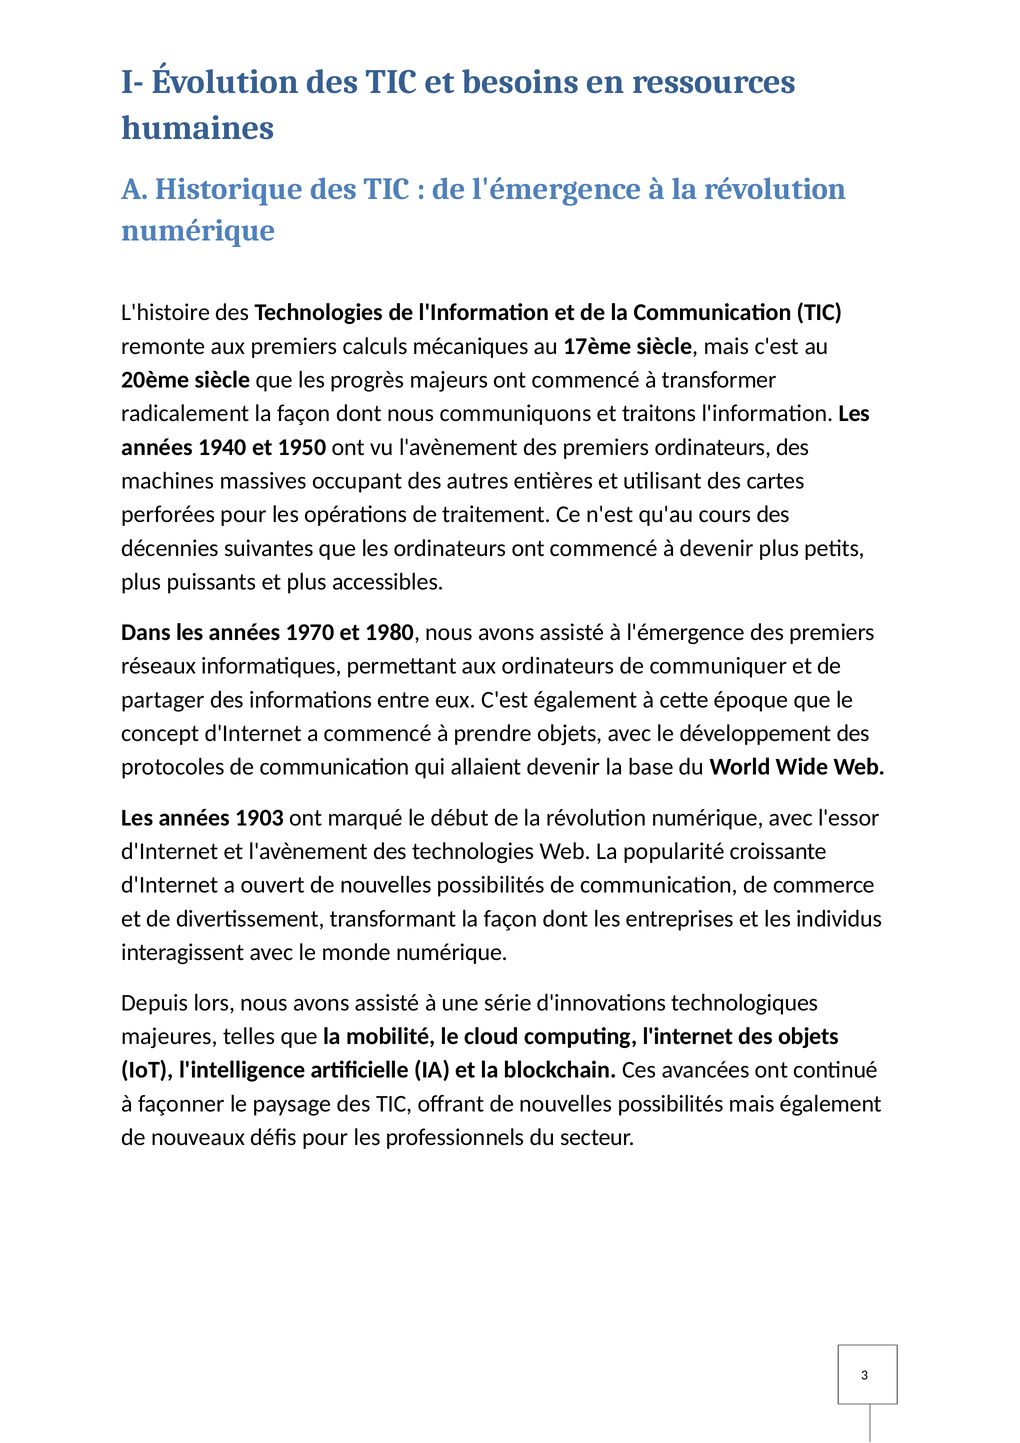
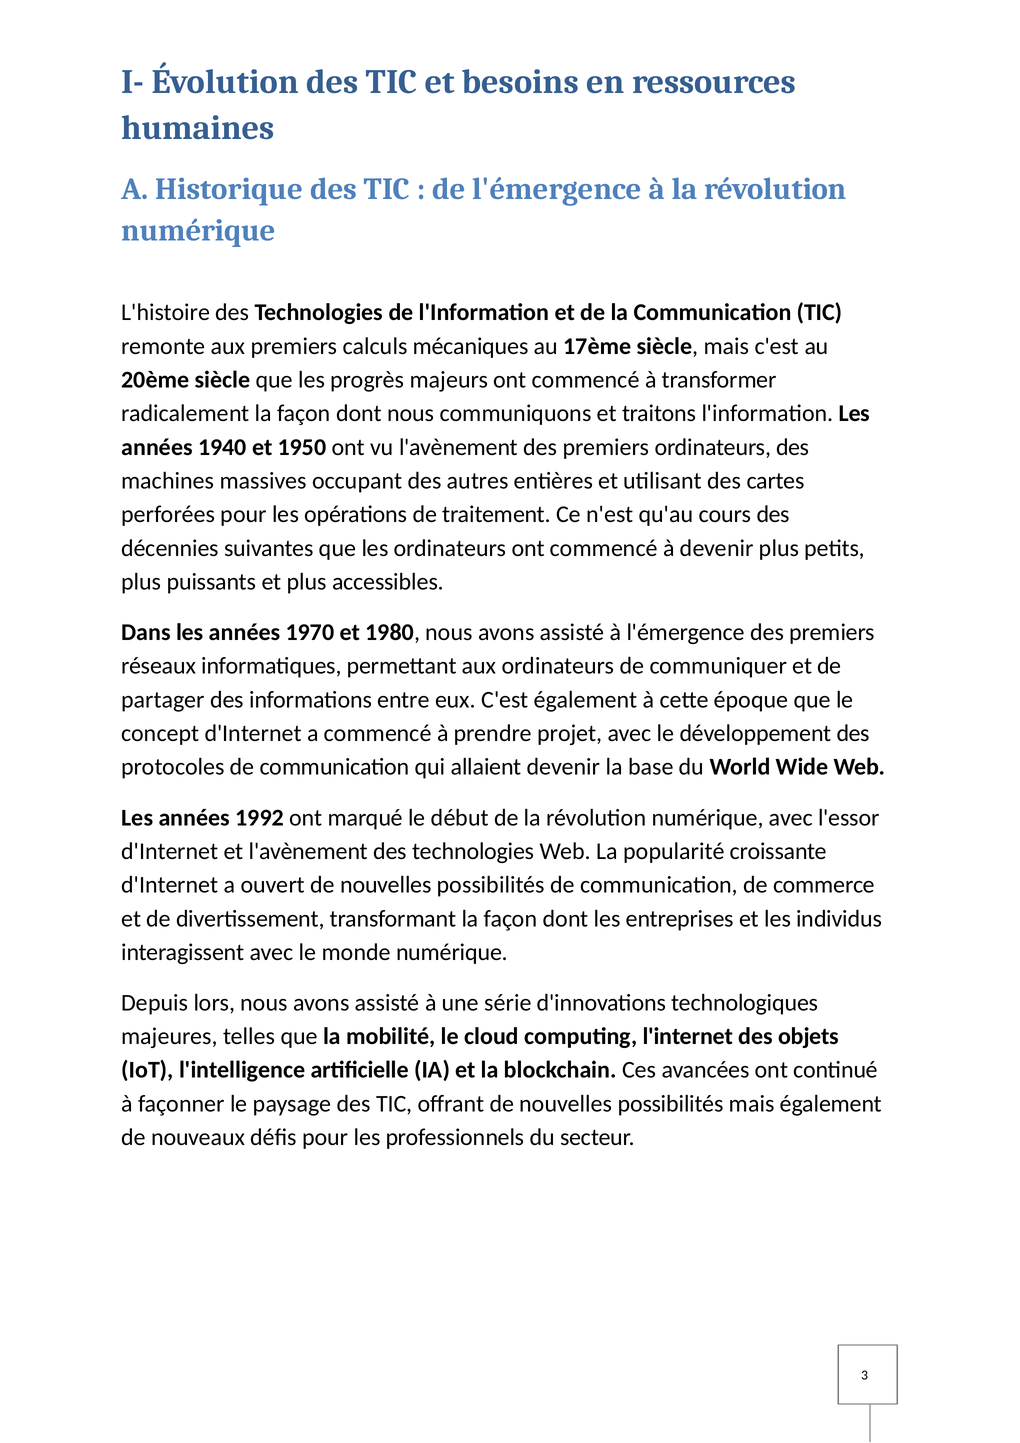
prendre objets: objets -> projet (570, 734)
1903: 1903 -> 1992 (260, 818)
